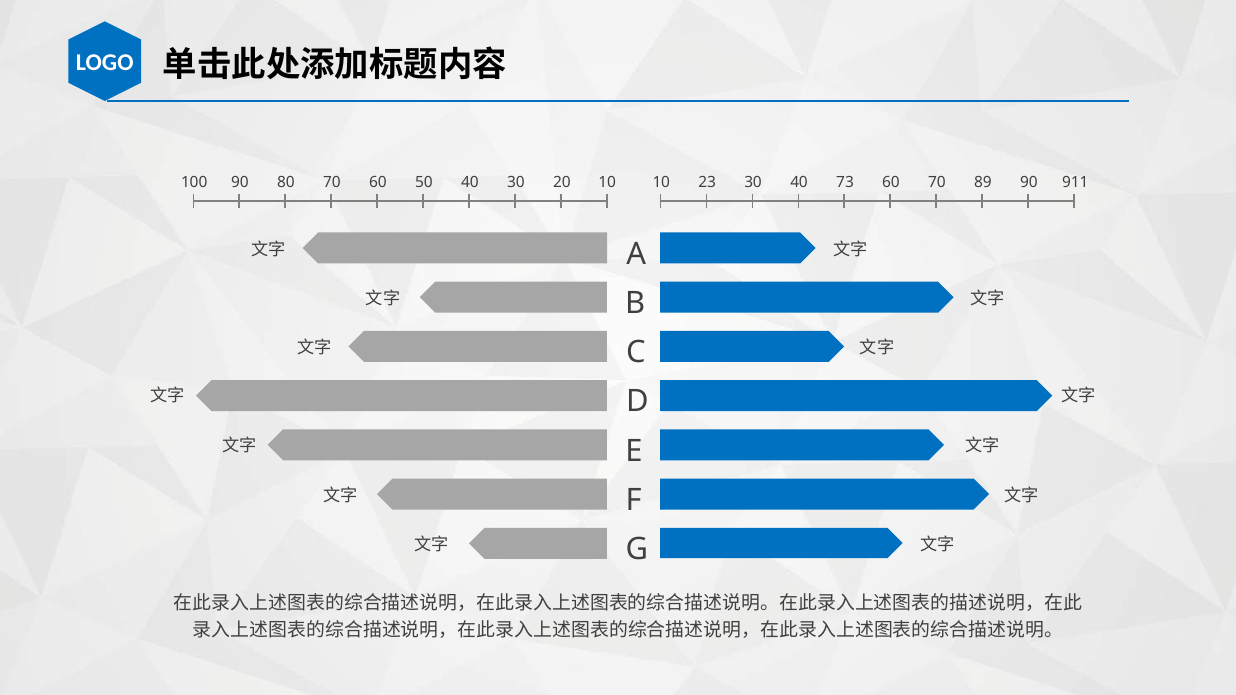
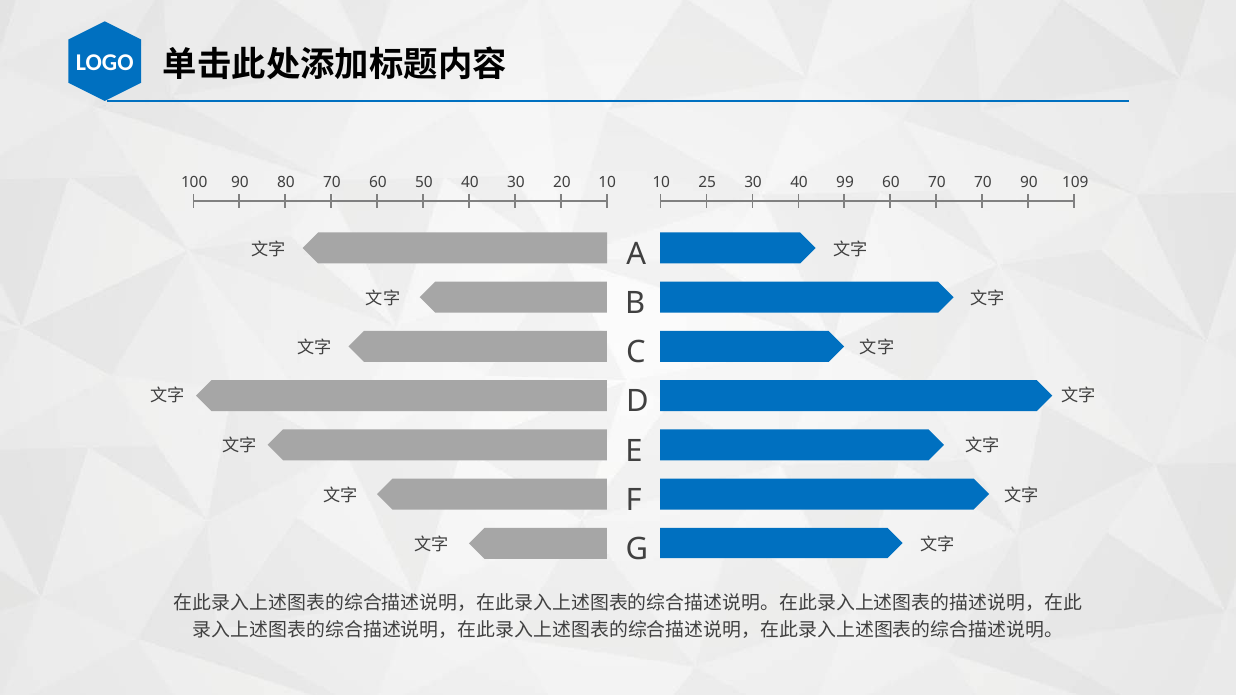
23: 23 -> 25 (707, 183)
73: 73 -> 99 (845, 183)
70 89: 89 -> 70 (983, 183)
911: 911 -> 109 (1075, 183)
